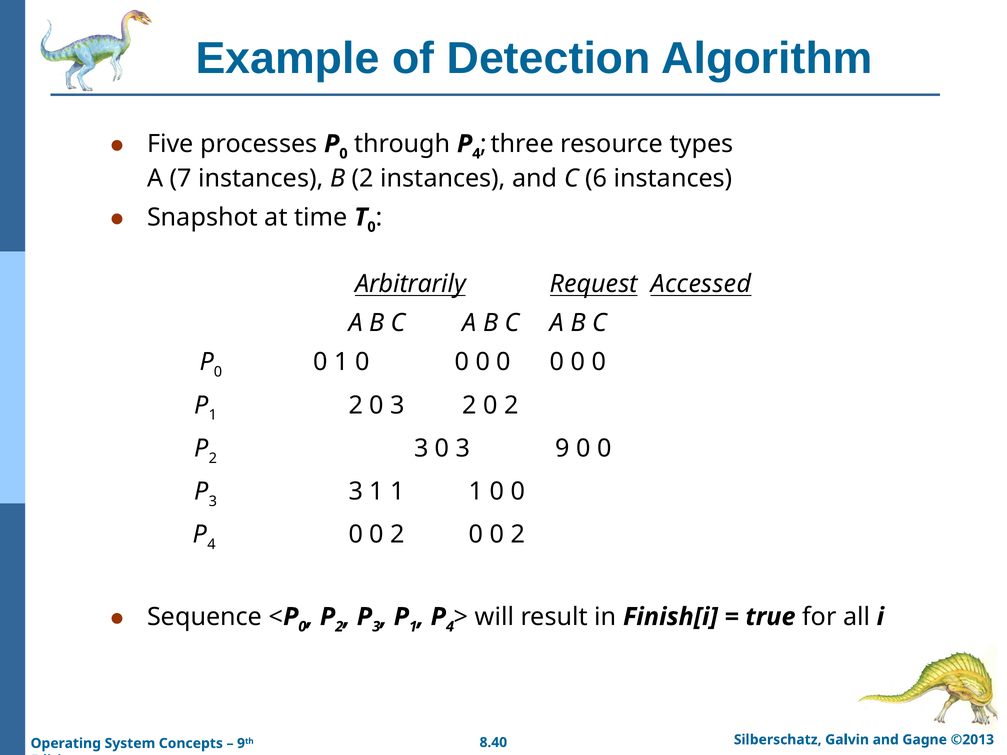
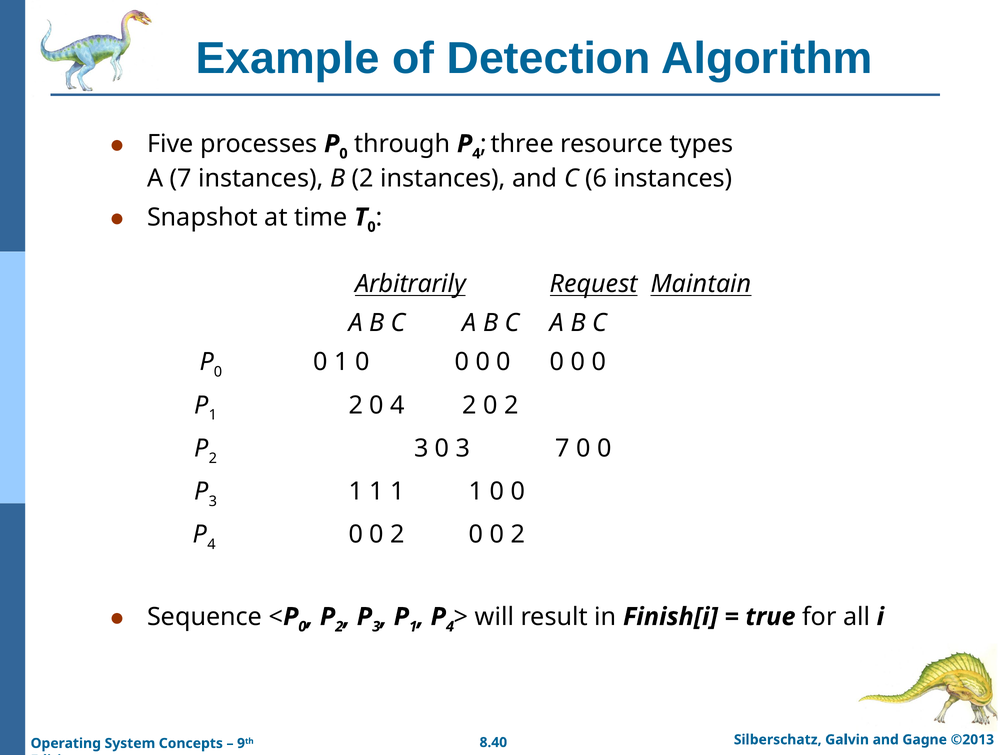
Accessed: Accessed -> Maintain (701, 284)
2 0 3: 3 -> 4 (398, 405)
3 9: 9 -> 7 (562, 449)
3 3: 3 -> 1 (356, 492)
